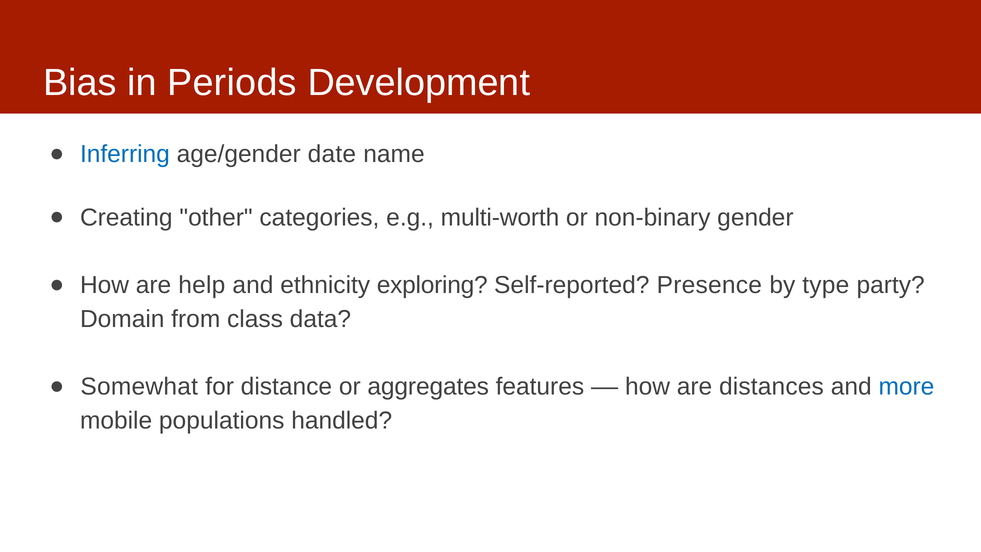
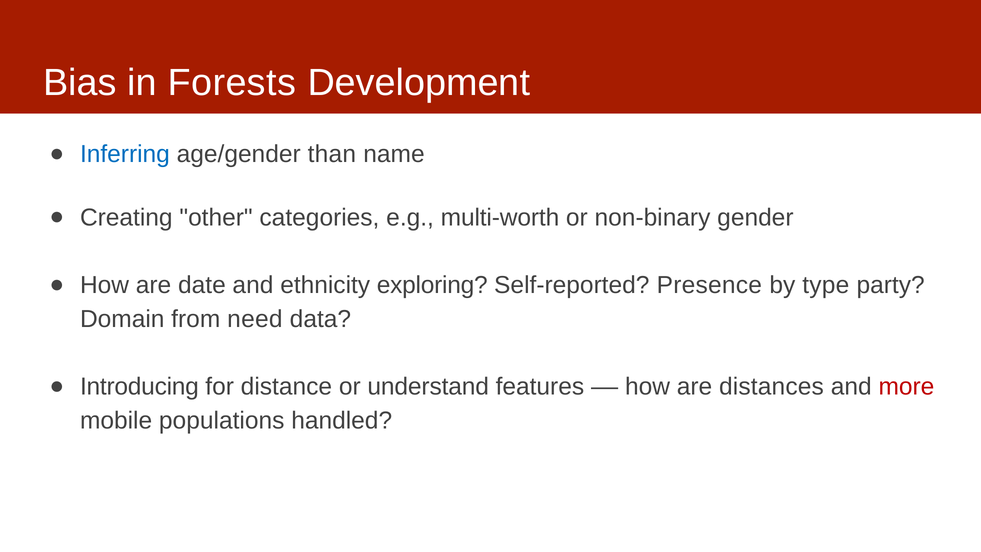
Periods: Periods -> Forests (232, 83)
date: date -> than (332, 154)
help: help -> date (202, 285)
class: class -> need (255, 319)
Somewhat: Somewhat -> Introducing (139, 387)
aggregates: aggregates -> understand (428, 387)
more colour: blue -> red (906, 387)
